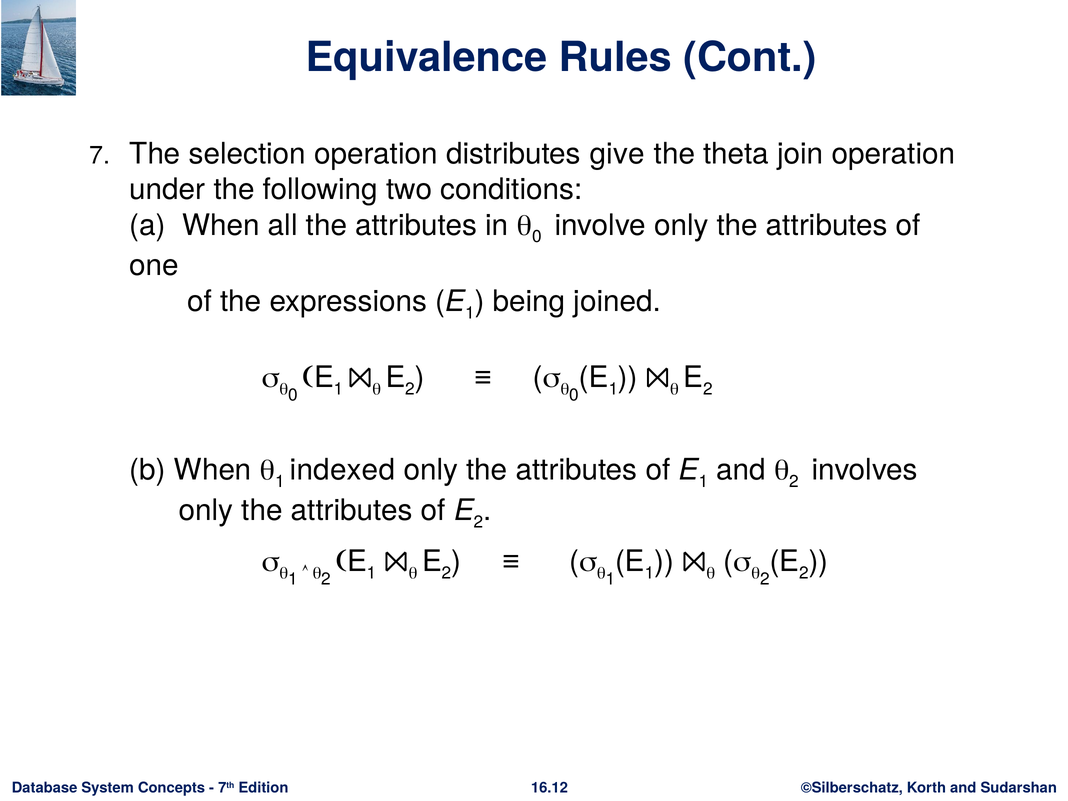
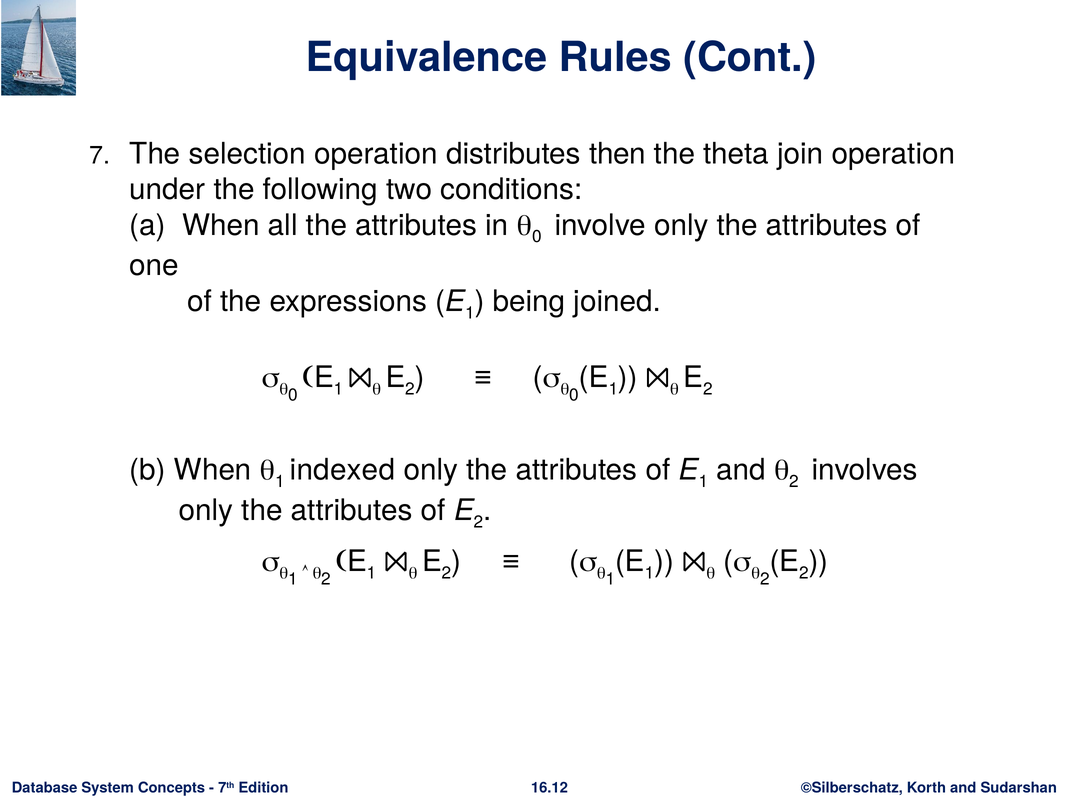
give: give -> then (618, 154)
